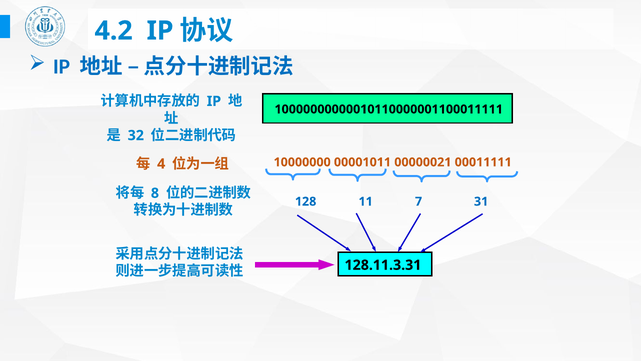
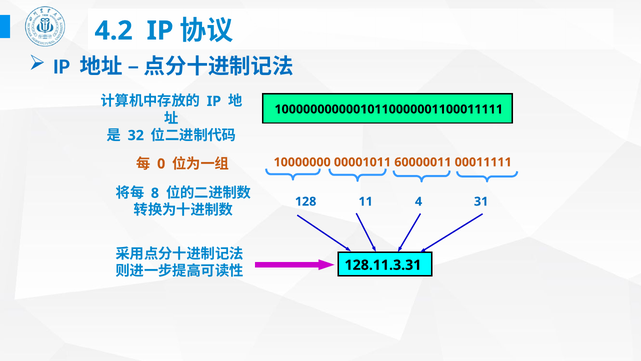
4: 4 -> 0 (161, 164)
00000021: 00000021 -> 60000011 (423, 162)
7: 7 -> 4 (419, 201)
